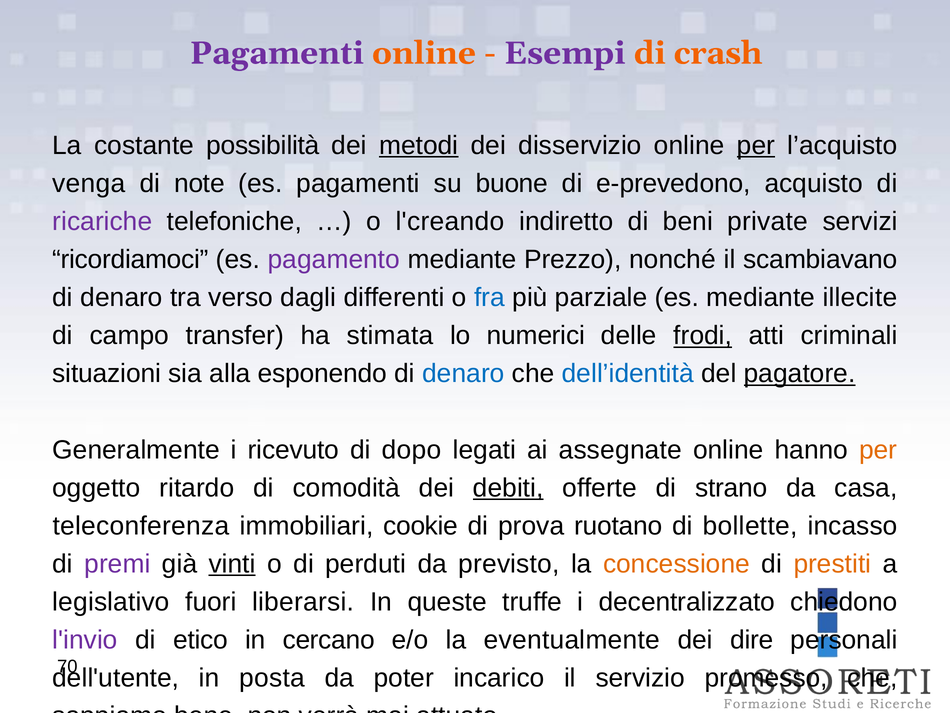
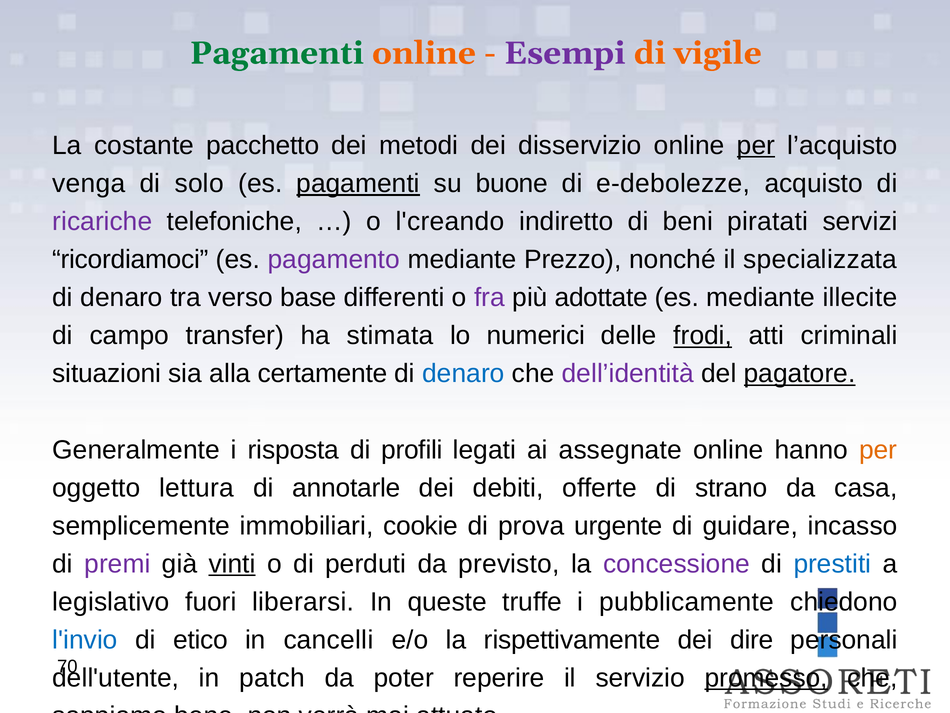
Pagamenti colour: purple -> green (277, 53)
crash: crash -> vigile (718, 53)
possibilità: possibilità -> pacchetto (263, 145)
metodi underline: present -> none (419, 145)
note: note -> solo (199, 183)
pagamenti underline: none -> present (358, 183)
e-prevedono: e-prevedono -> e-debolezze (673, 183)
private: private -> piratati (768, 221)
scambiavano: scambiavano -> specializzata (820, 259)
dagli: dagli -> base (308, 297)
fra colour: blue -> purple (489, 297)
parziale: parziale -> adottate (601, 297)
esponendo: esponendo -> certamente (323, 373)
dell’identità colour: blue -> purple (628, 373)
ricevuto: ricevuto -> risposta (293, 449)
dopo: dopo -> profili (412, 449)
ritardo: ritardo -> lettura (197, 487)
comodità: comodità -> annotarle (346, 487)
debiti underline: present -> none (508, 487)
teleconferenza: teleconferenza -> semplicemente (141, 525)
ruotano: ruotano -> urgente (618, 525)
bollette: bollette -> guidare (750, 525)
concessione colour: orange -> purple (677, 563)
prestiti colour: orange -> blue (832, 563)
decentralizzato: decentralizzato -> pubblicamente (687, 601)
l'invio colour: purple -> blue (85, 639)
cercano: cercano -> cancelli (328, 639)
eventualmente: eventualmente -> rispettivamente (572, 639)
posta: posta -> patch (272, 677)
incarico: incarico -> reperire (499, 677)
promesso underline: none -> present (766, 677)
